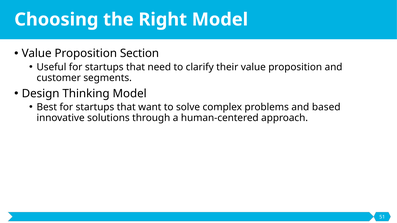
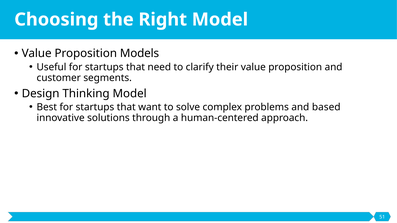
Section: Section -> Models (139, 53)
